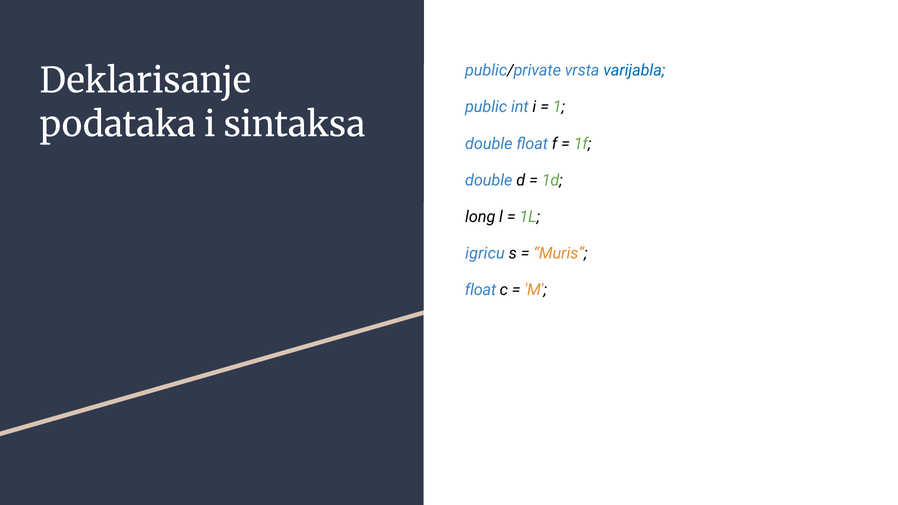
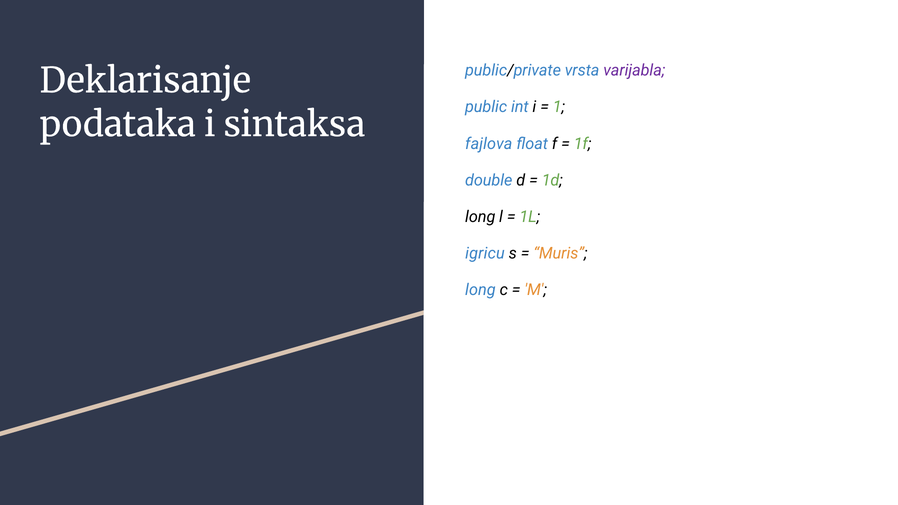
varijabla colour: blue -> purple (634, 71)
double: double -> fajlova (489, 144)
float: float -> long (480, 290)
